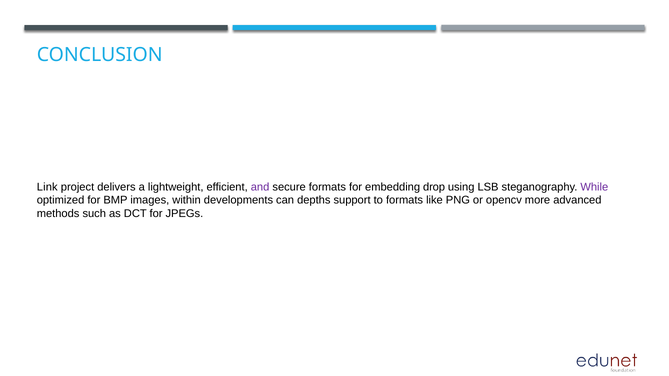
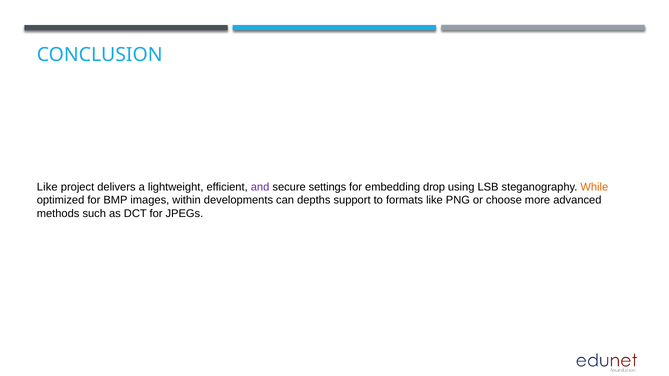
Link: Link -> Like (47, 187)
secure formats: formats -> settings (327, 187)
While colour: purple -> orange (594, 187)
opencv: opencv -> choose (504, 200)
